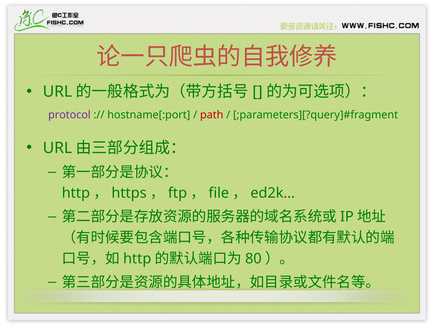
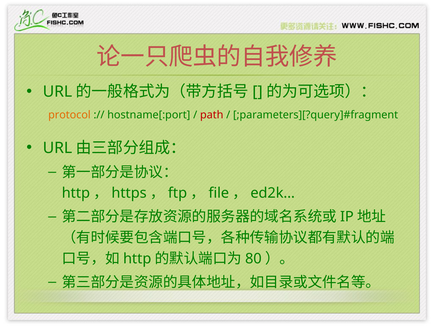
protocol colour: purple -> orange (69, 115)
